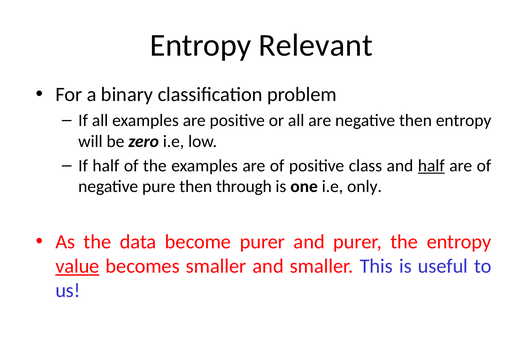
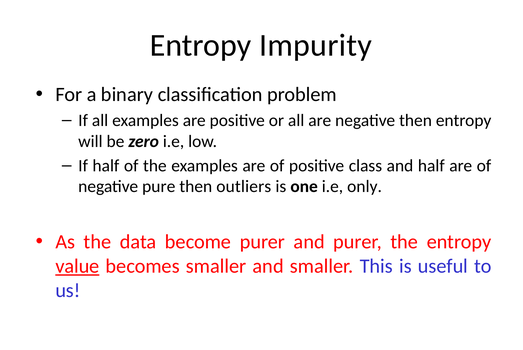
Relevant: Relevant -> Impurity (315, 45)
half underline: present -> none (431, 166)
through: through -> outliers (244, 187)
